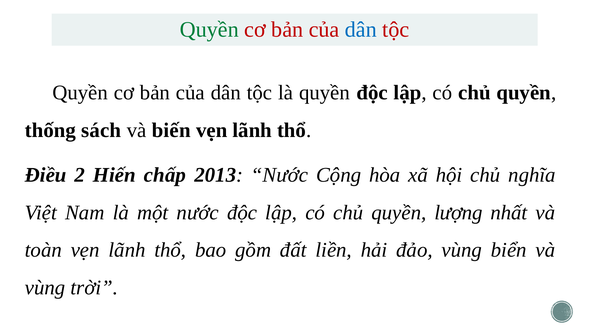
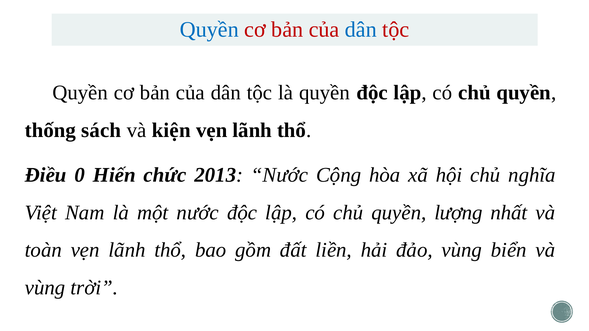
Quyền colour: green -> blue (209, 30)
biến: biến -> kiện (171, 130)
2: 2 -> 0 (80, 175)
chấp: chấp -> chức (165, 175)
